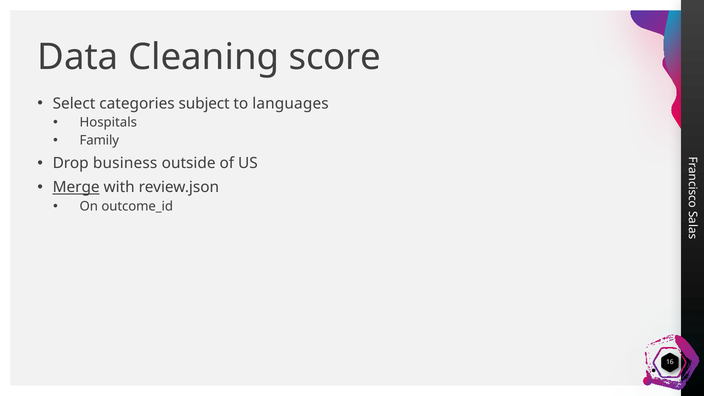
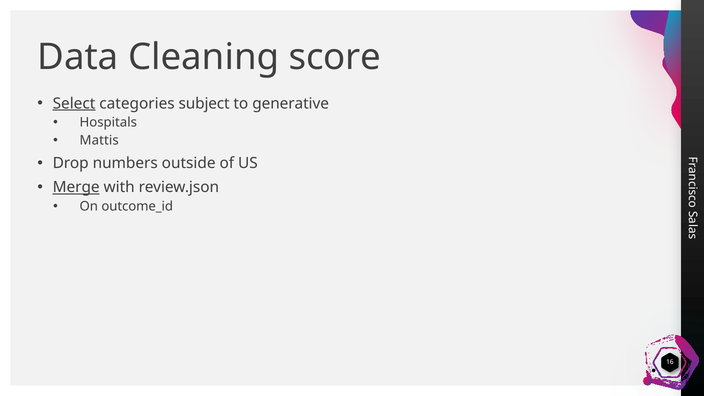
Select underline: none -> present (74, 103)
languages: languages -> generative (291, 103)
Family: Family -> Mattis (99, 141)
business: business -> numbers (125, 163)
